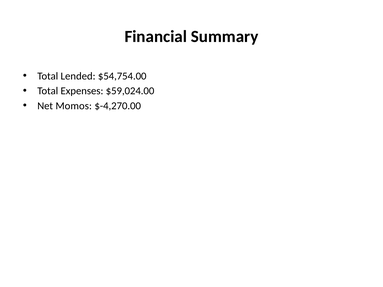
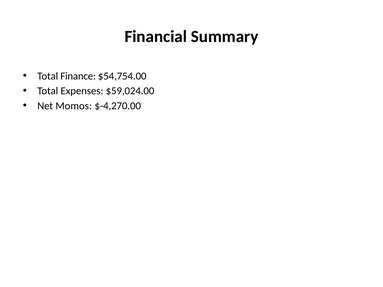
Lended: Lended -> Finance (78, 76)
